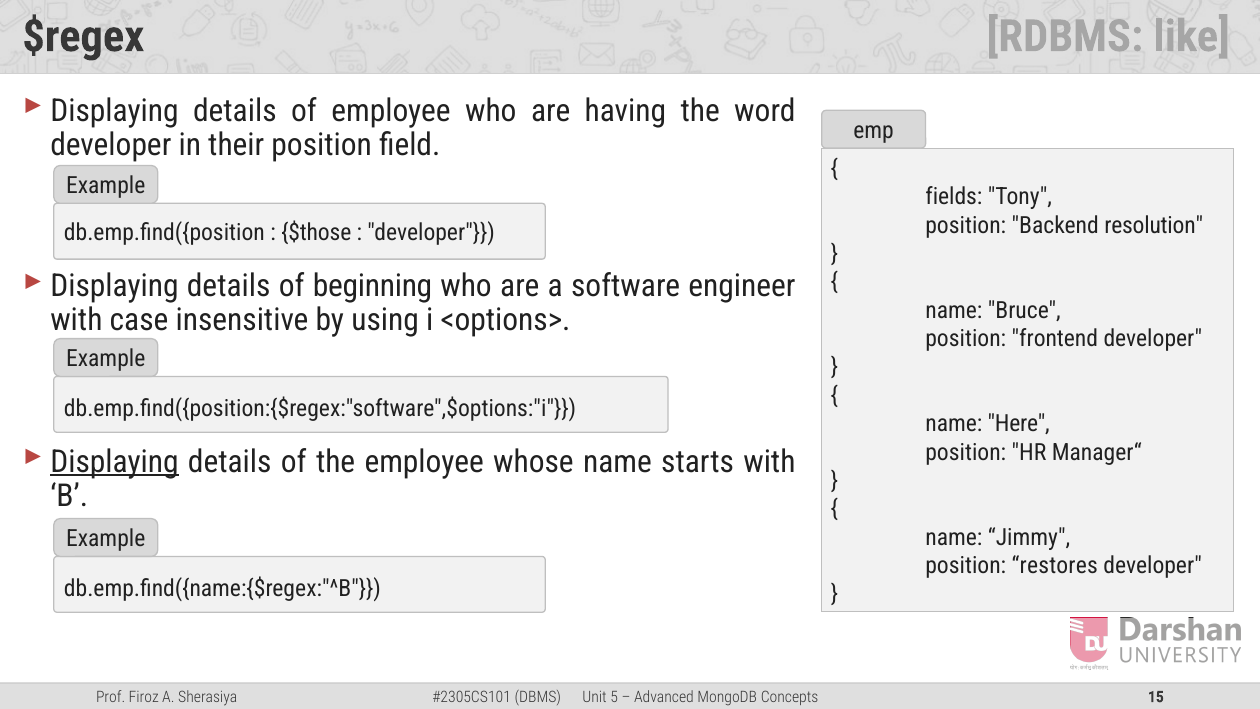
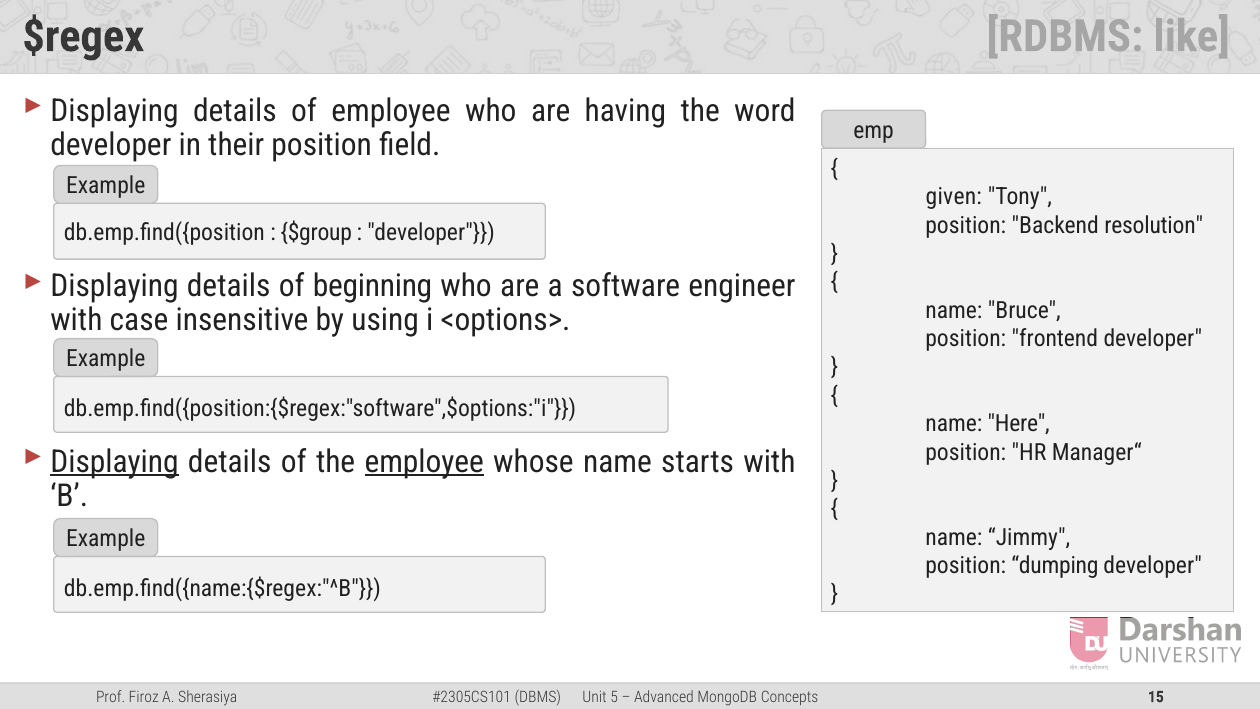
fields: fields -> given (954, 197)
$those: $those -> $group (316, 233)
employee underline: none -> present (424, 462)
restores: restores -> dumping (1055, 565)
